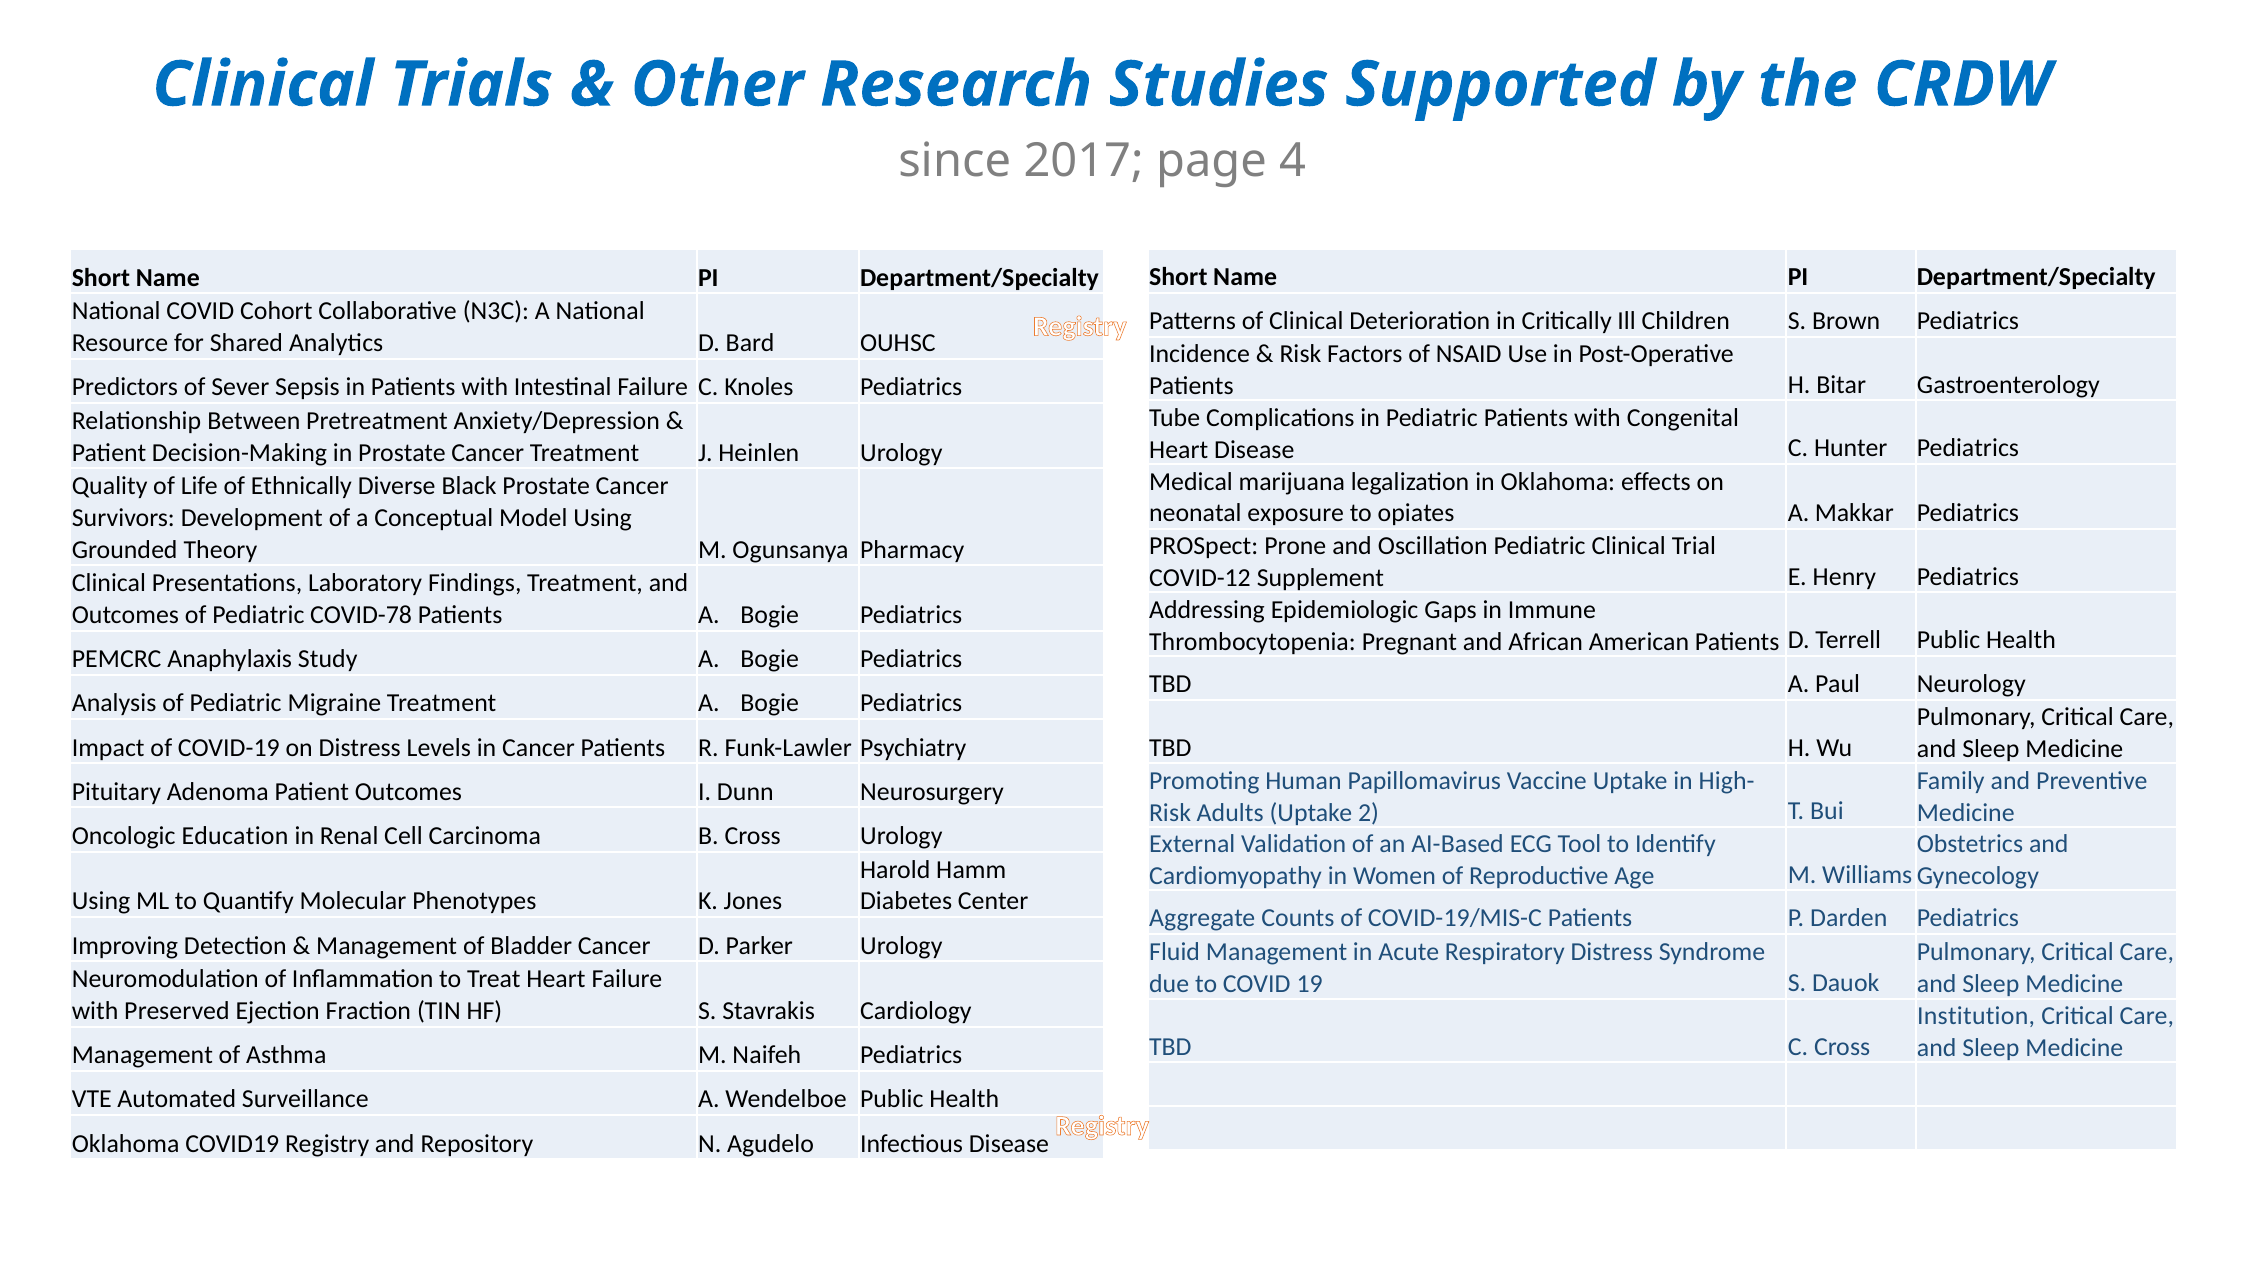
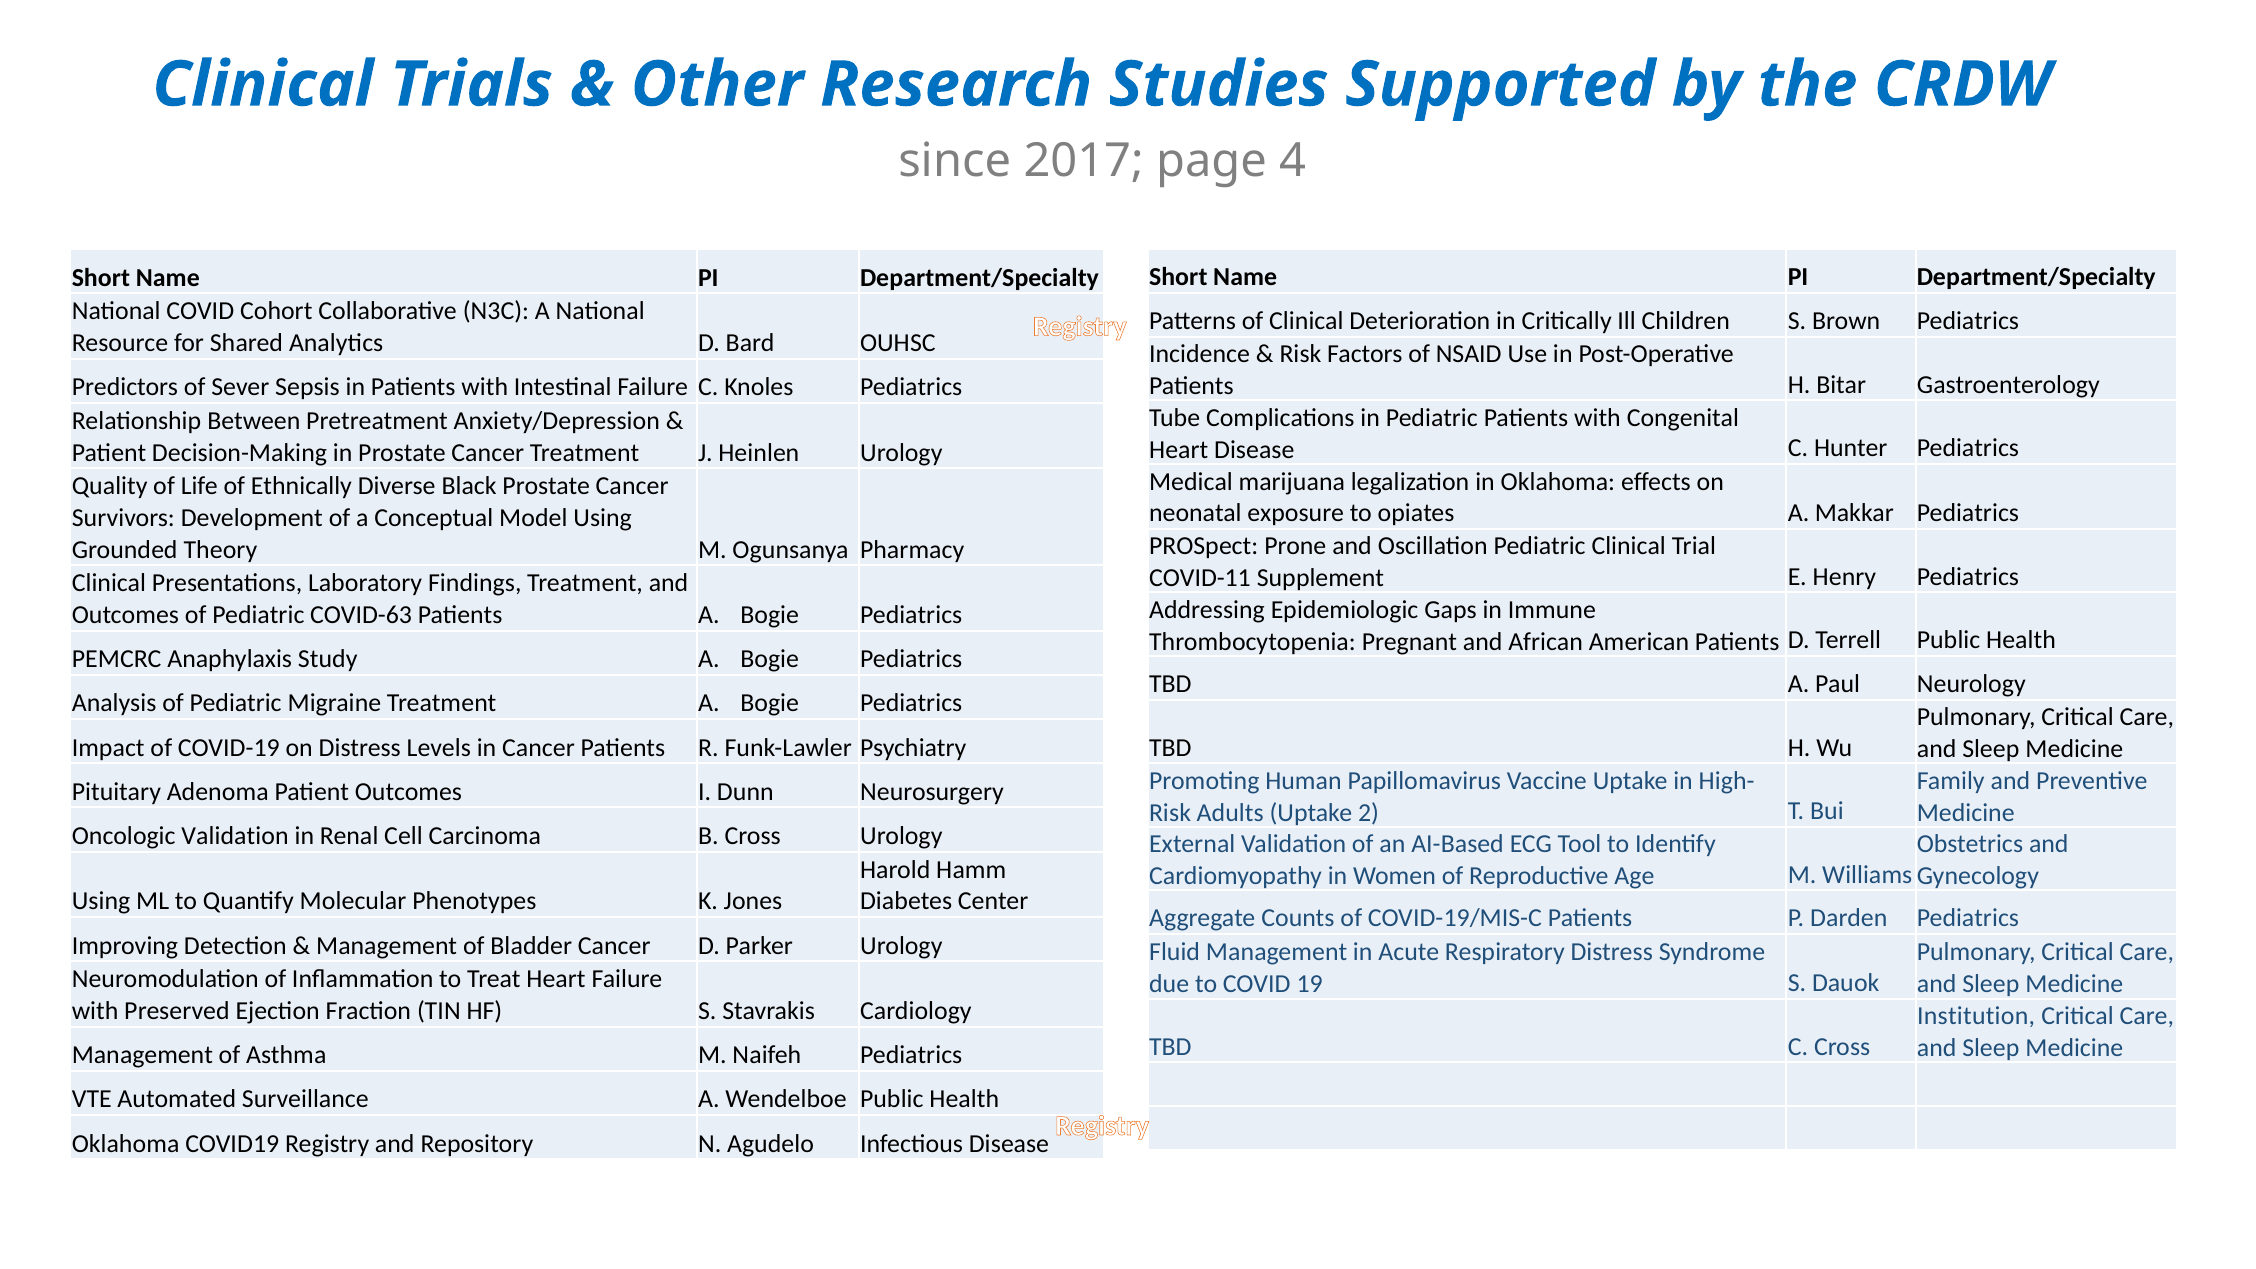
COVID-12: COVID-12 -> COVID-11 (1200, 578)
COVID-78: COVID-78 -> COVID-63 (361, 615)
Oncologic Education: Education -> Validation (235, 836)
